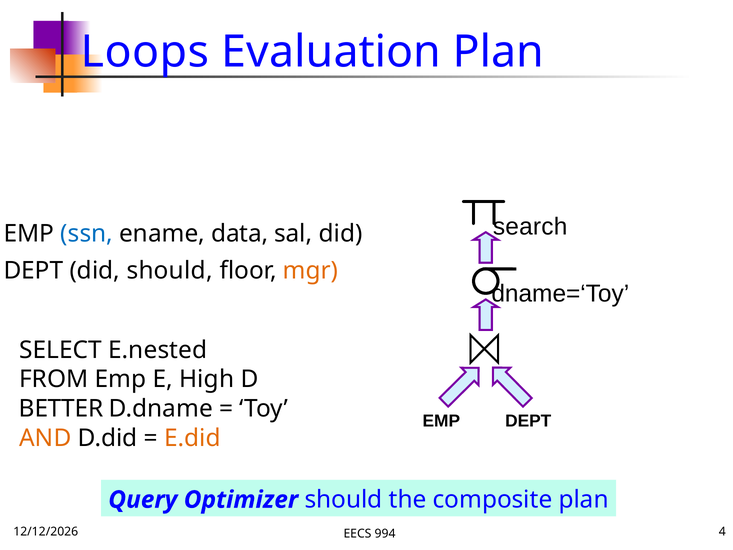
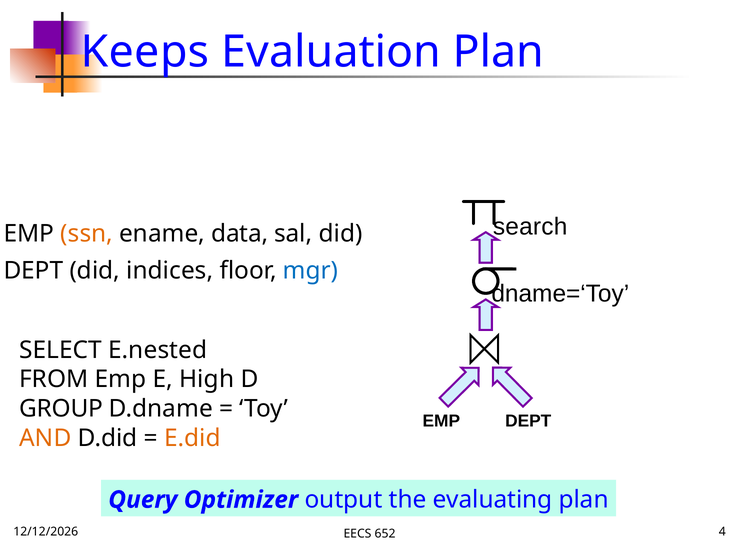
Loops: Loops -> Keeps (145, 52)
ssn colour: blue -> orange (87, 234)
did should: should -> indices (170, 270)
mgr colour: orange -> blue (311, 270)
BETTER: BETTER -> GROUP (61, 408)
Optimizer should: should -> output (344, 500)
composite: composite -> evaluating (493, 500)
994: 994 -> 652 (385, 534)
